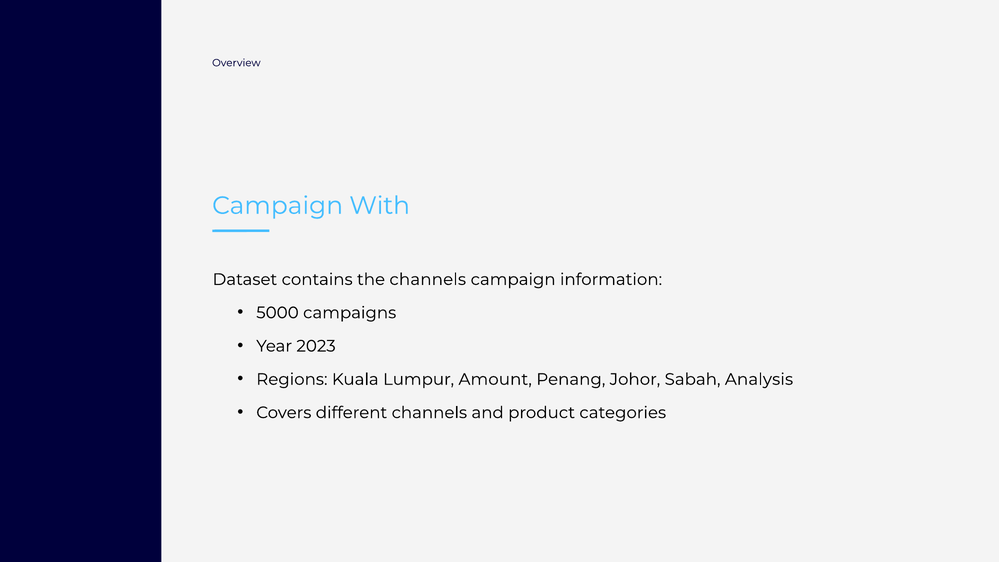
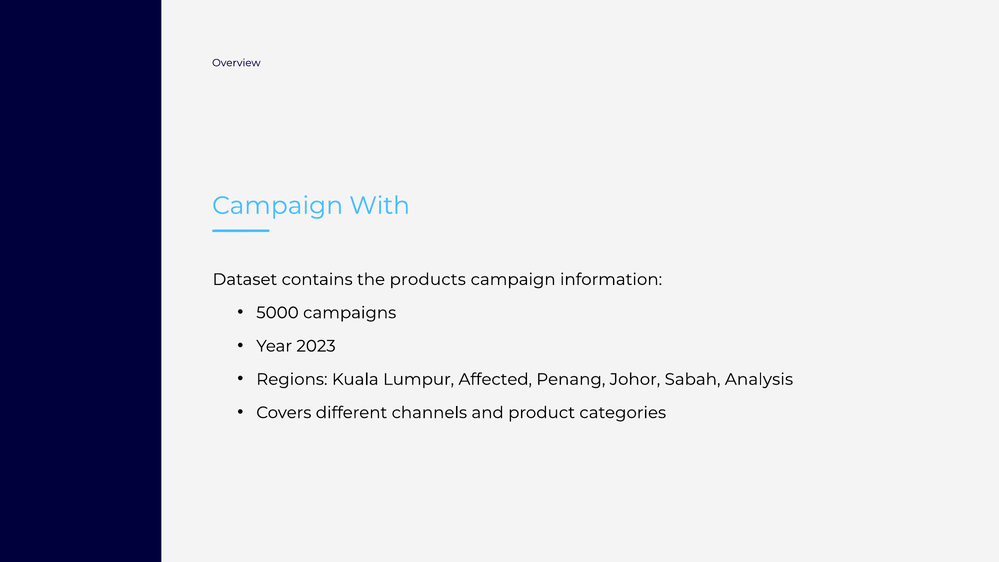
the channels: channels -> products (428, 279)
Amount: Amount -> Affected (495, 379)
